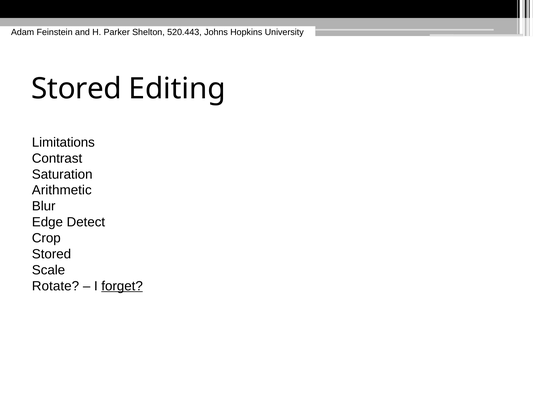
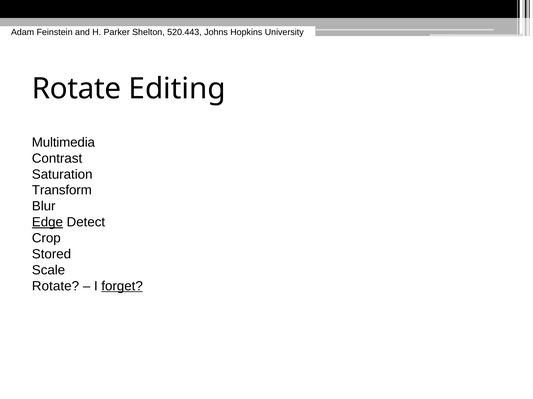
Stored: Stored -> Rotate (77, 89)
Limitations: Limitations -> Multimedia (63, 143)
Arithmetic: Arithmetic -> Transform (62, 191)
Edge underline: none -> present (47, 223)
